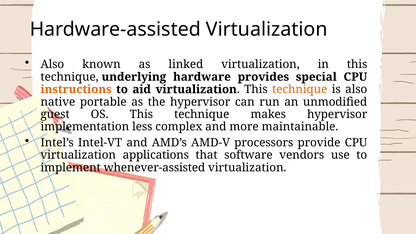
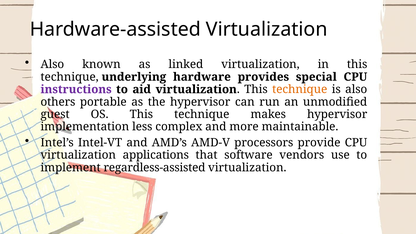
instructions colour: orange -> purple (76, 89)
native: native -> others (58, 102)
whenever-assisted: whenever-assisted -> regardless-assisted (154, 168)
